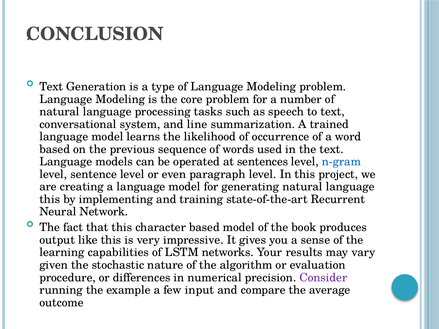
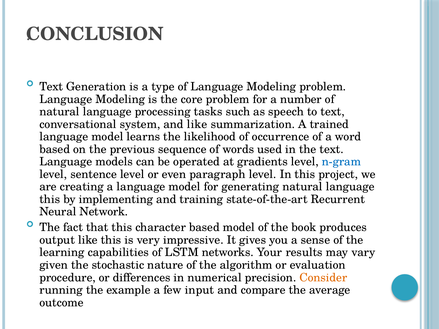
and line: line -> like (197, 124)
sentences: sentences -> gradients (263, 162)
Consider colour: purple -> orange (323, 278)
